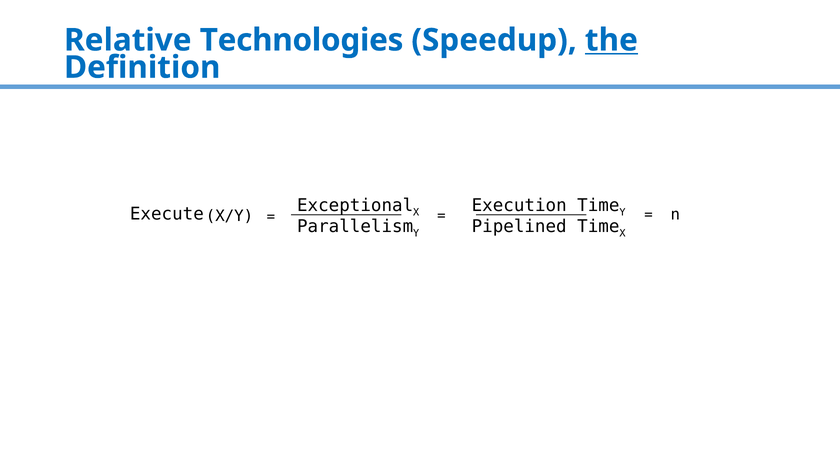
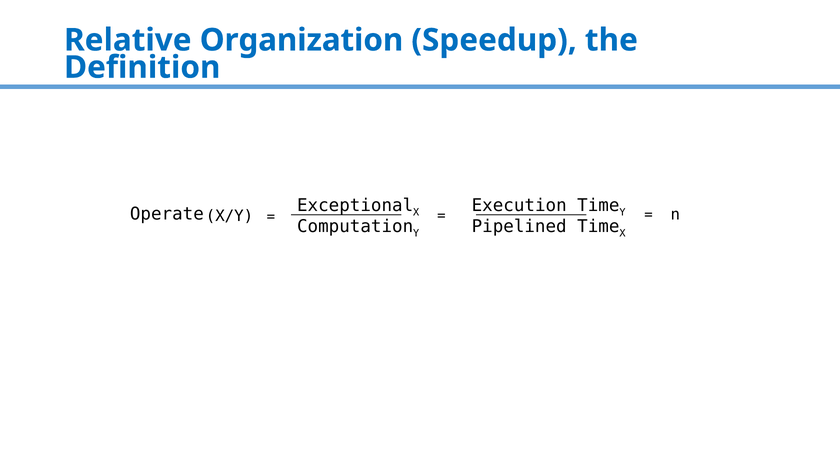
Technologies: Technologies -> Organization (302, 40)
the underline: present -> none (611, 40)
Execute: Execute -> Operate (167, 214)
Parallelism: Parallelism -> Computation (355, 226)
